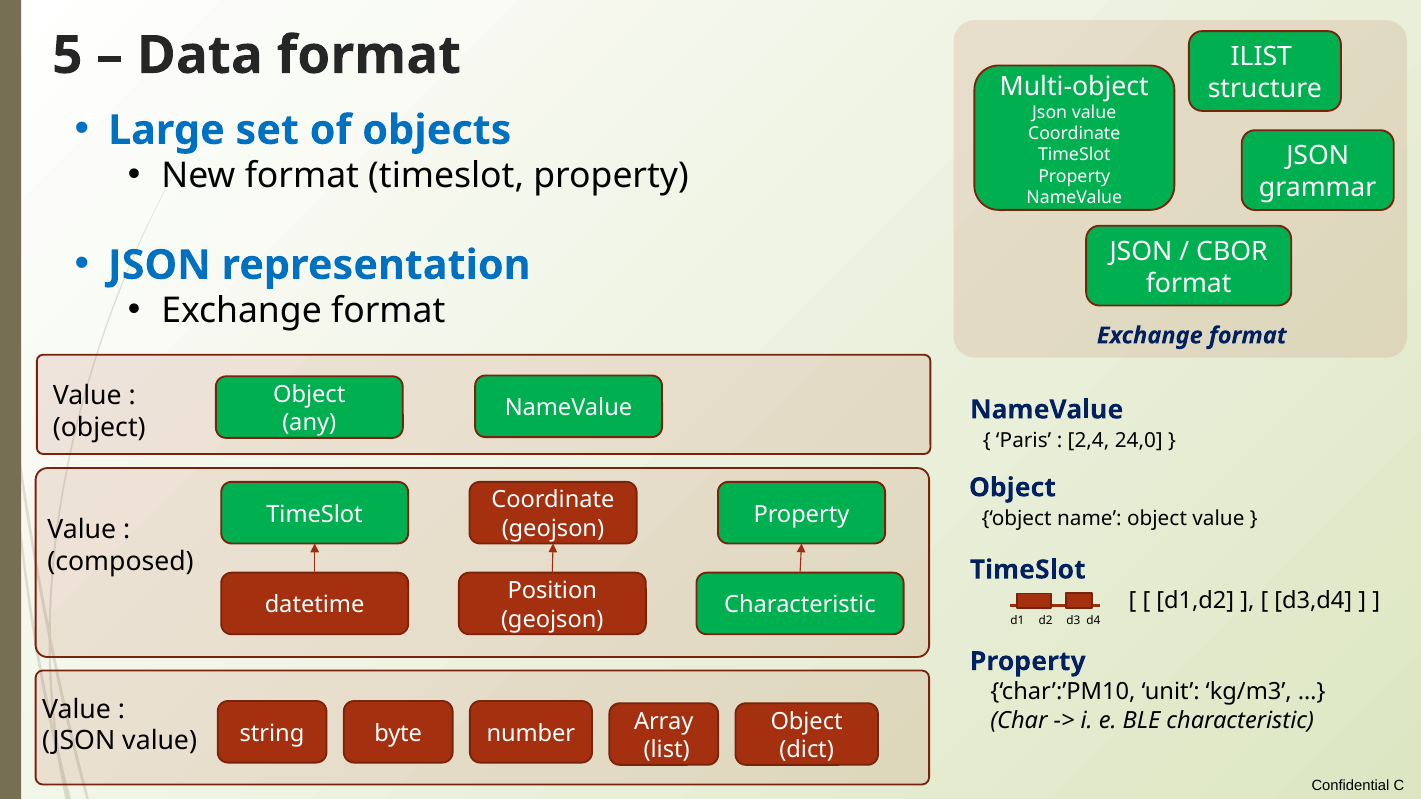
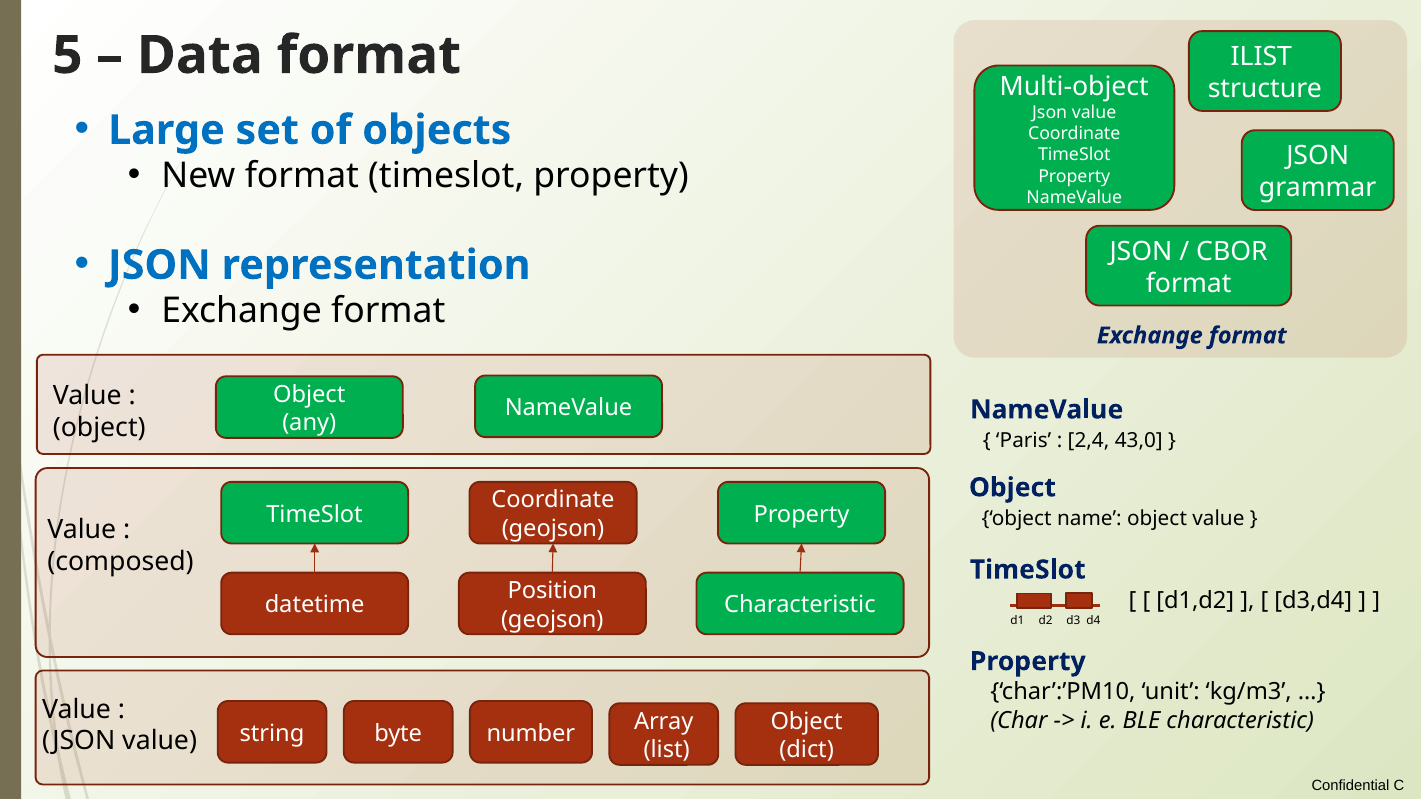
24,0: 24,0 -> 43,0 (1139, 441)
